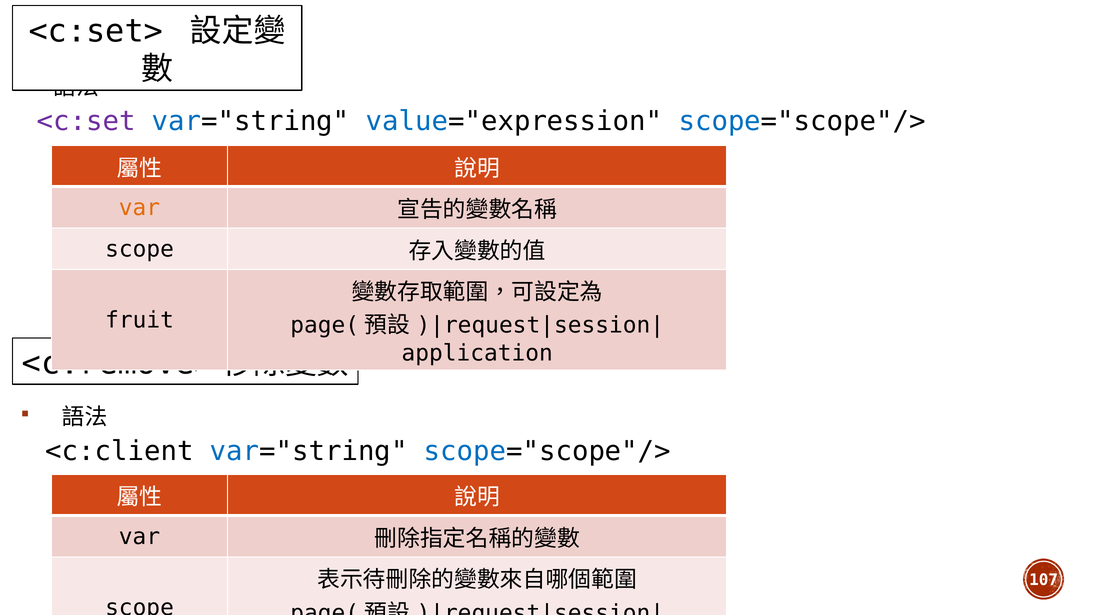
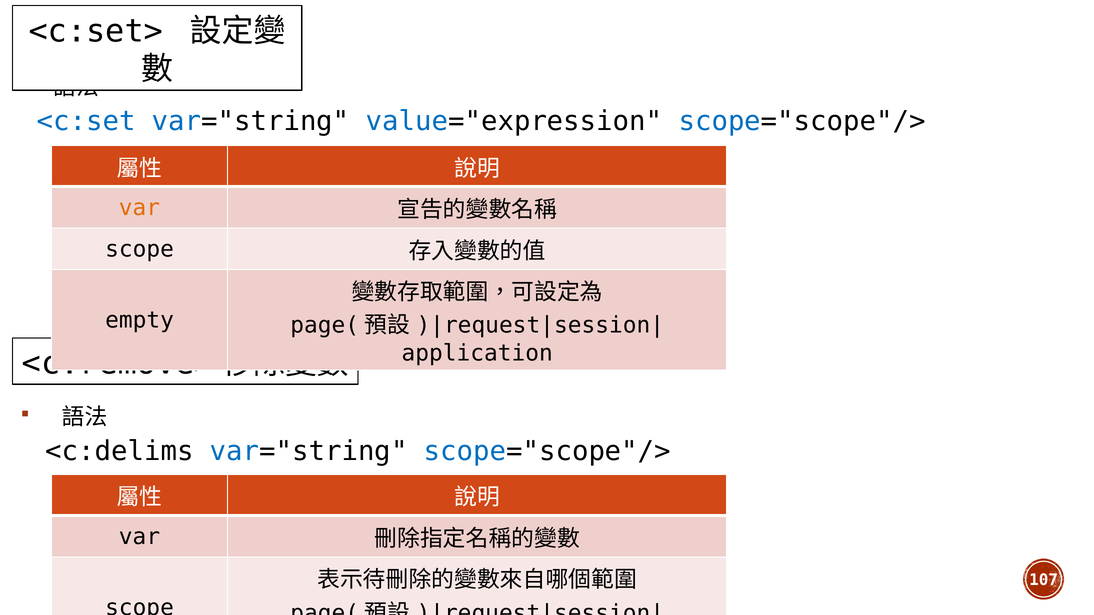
<c:set colour: purple -> blue (86, 121)
fruit: fruit -> empty (140, 320)
<c:client: <c:client -> <c:delims (119, 451)
